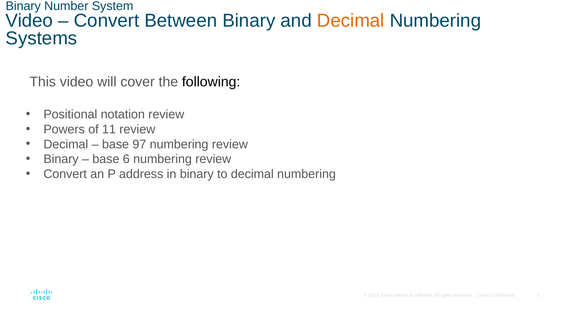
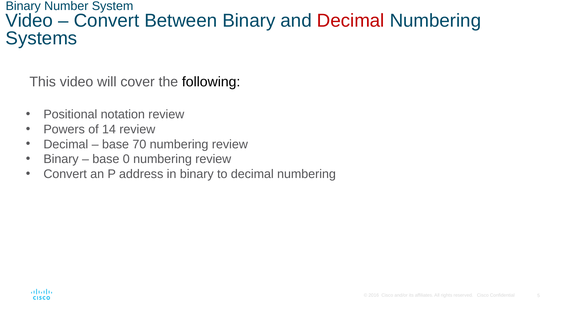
Decimal colour: orange -> red (351, 21)
11: 11 -> 14 (109, 130)
97: 97 -> 70 (139, 145)
6: 6 -> 0 (126, 159)
